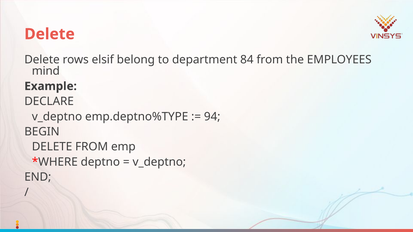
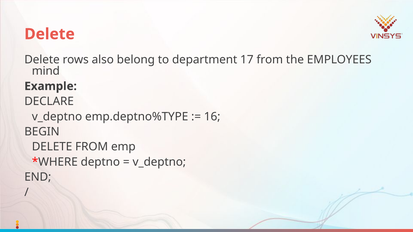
elsif: elsif -> also (103, 60)
84: 84 -> 17 (247, 60)
94: 94 -> 16 (212, 117)
